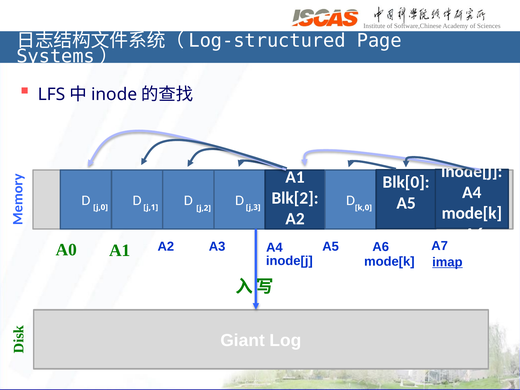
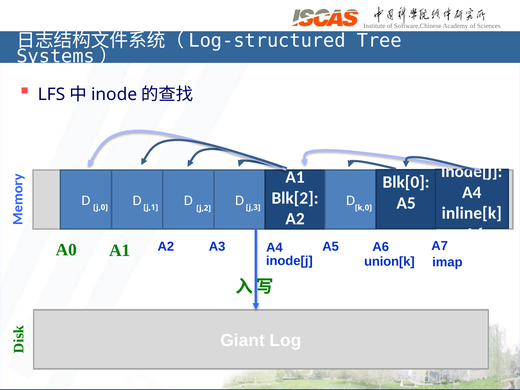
Page: Page -> Tree (379, 41)
mode[k: mode[k -> inline[k (472, 213)
mode[k: mode[k -> union[k (389, 262)
imap underline: present -> none (447, 262)
